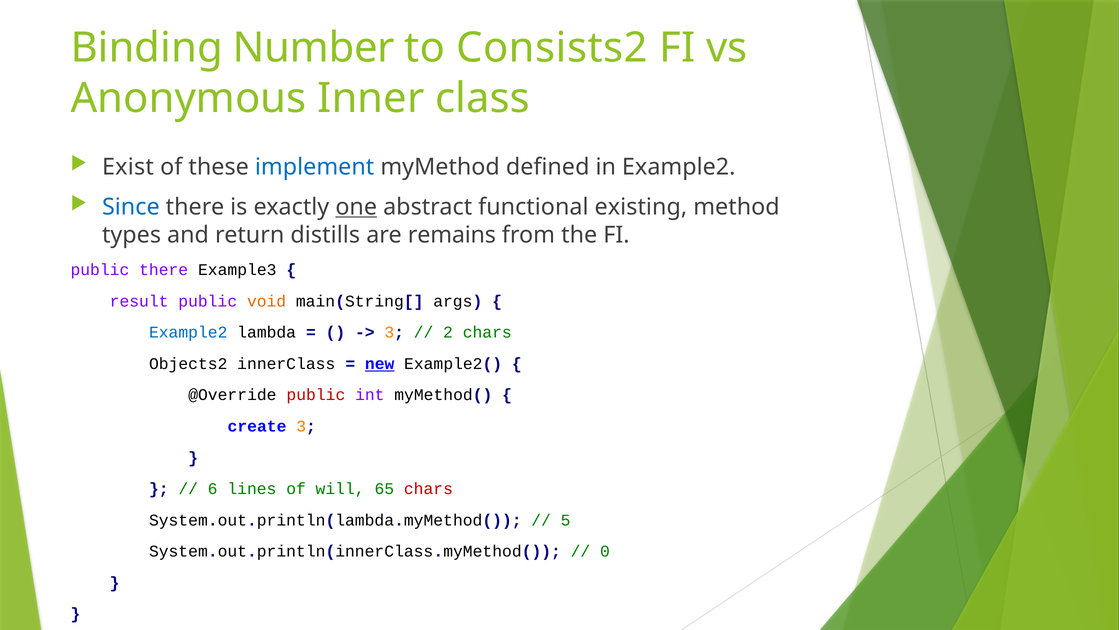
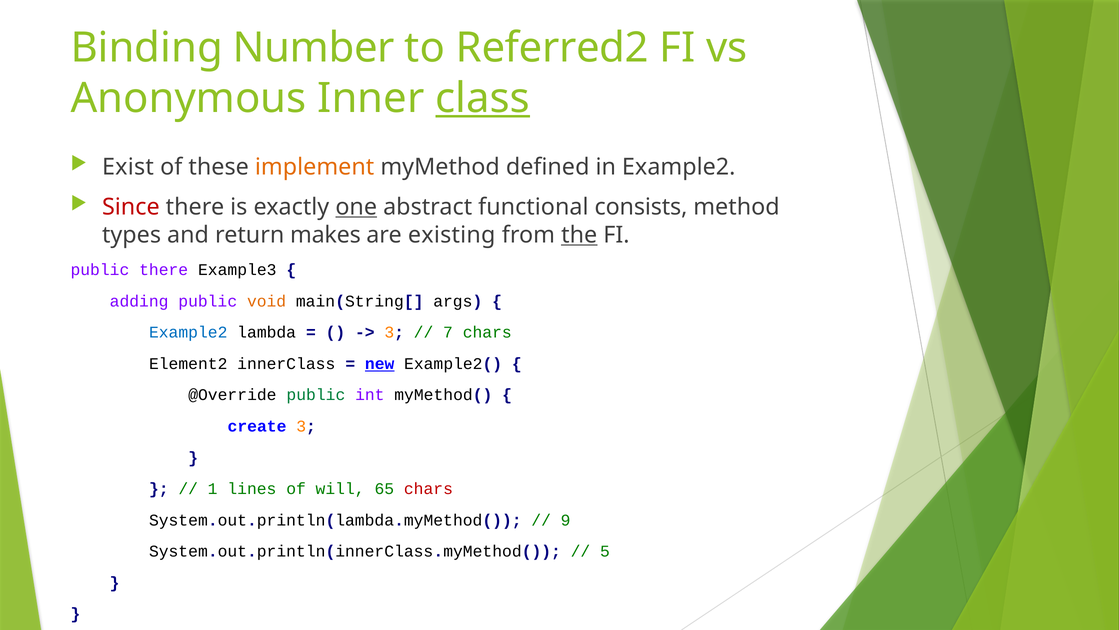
Consists2: Consists2 -> Referred2 (552, 48)
class underline: none -> present (483, 98)
implement colour: blue -> orange (315, 167)
Since colour: blue -> red (131, 207)
existing: existing -> consists (641, 207)
distills: distills -> makes (325, 235)
remains: remains -> existing (452, 235)
the underline: none -> present (579, 235)
result: result -> adding (139, 301)
2: 2 -> 7 (448, 332)
Objects2: Objects2 -> Element2 (188, 363)
public colour: red -> green (316, 395)
6: 6 -> 1 (213, 488)
5: 5 -> 9 (566, 520)
0: 0 -> 5 (605, 551)
